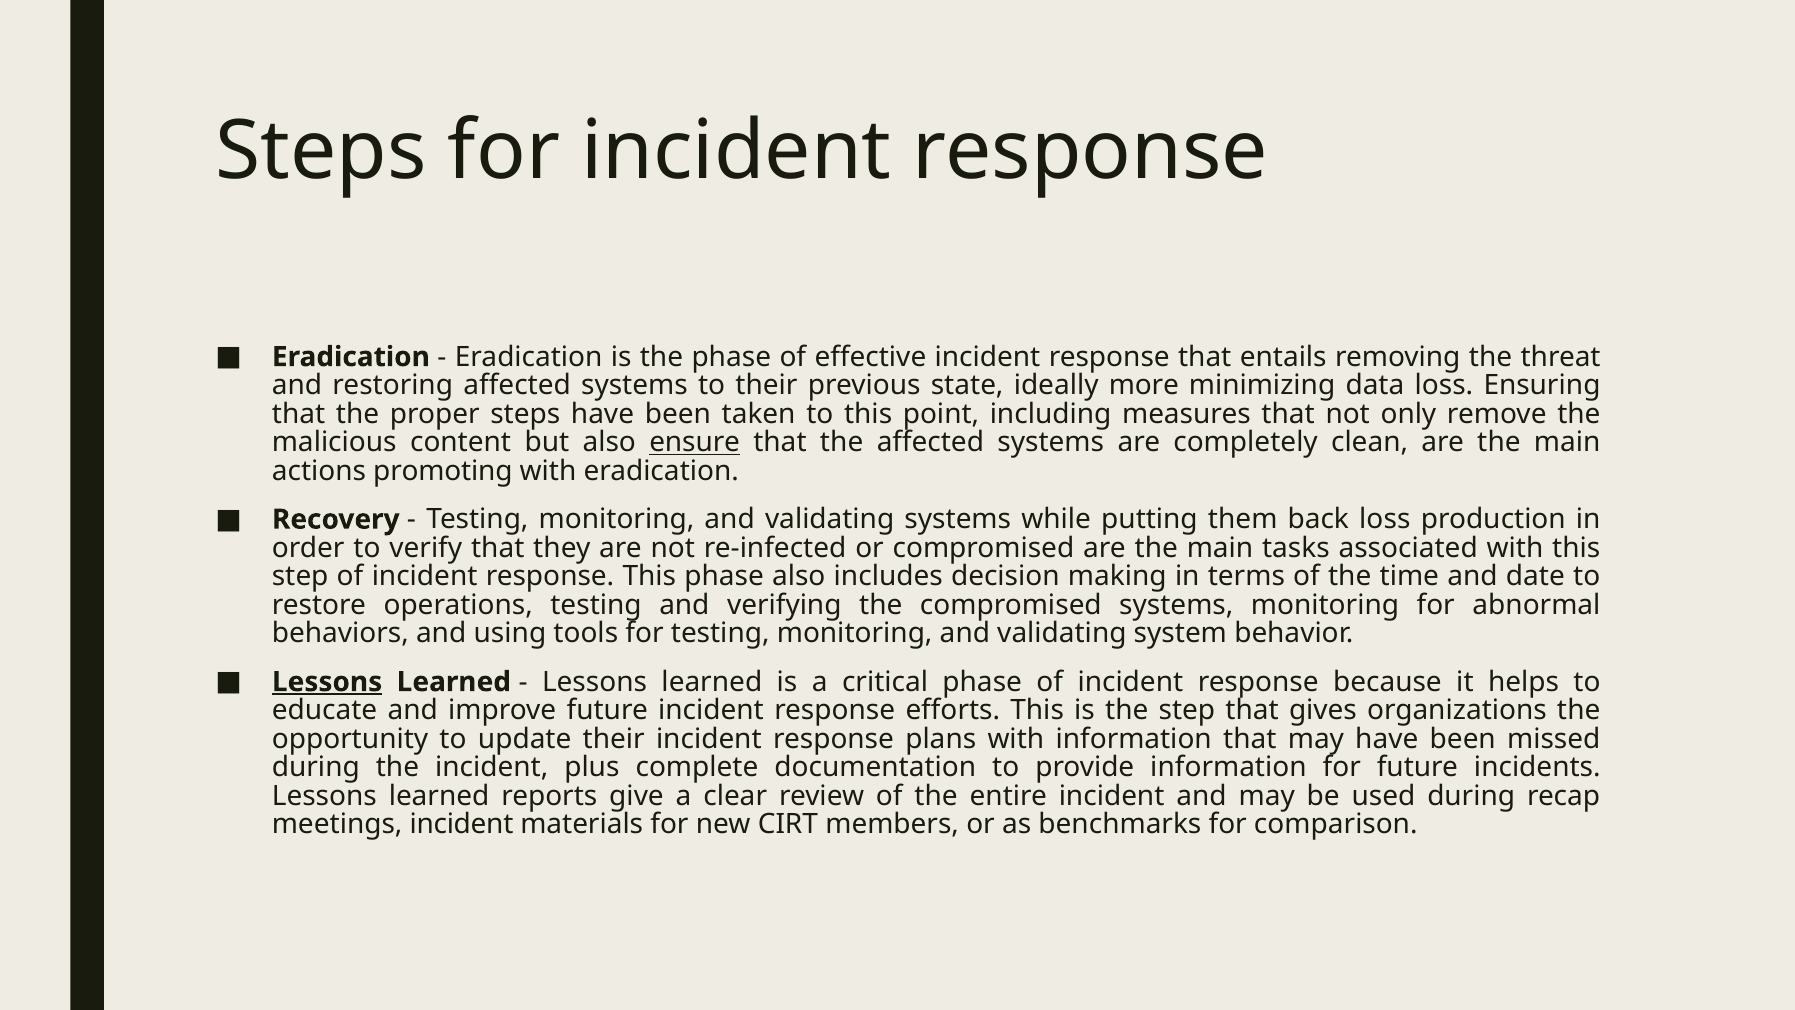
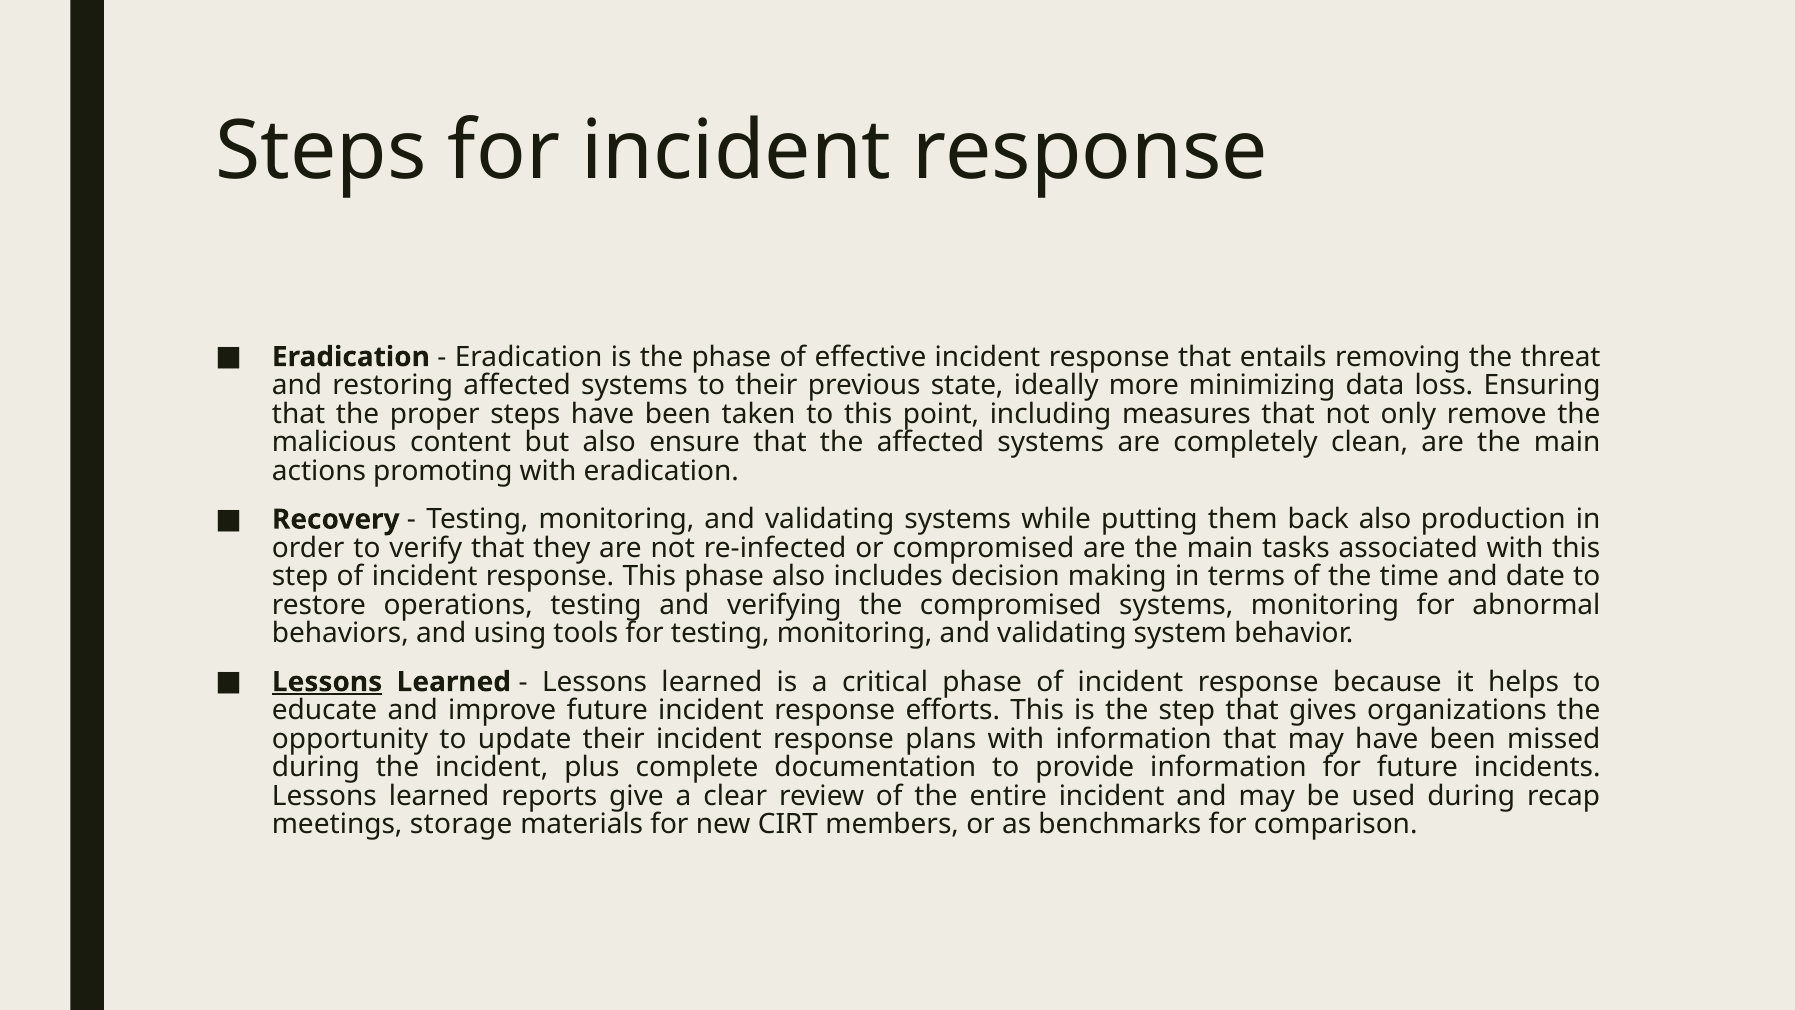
ensure underline: present -> none (695, 442)
back loss: loss -> also (1385, 519)
meetings incident: incident -> storage (461, 824)
